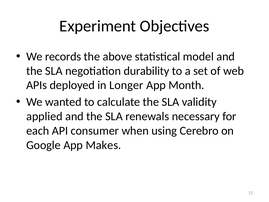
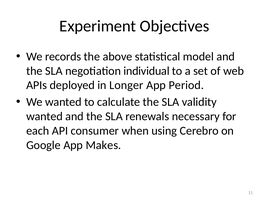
durability: durability -> individual (146, 71)
Month: Month -> Period (186, 85)
applied: applied -> wanted (44, 116)
